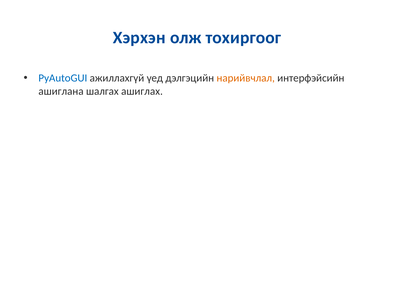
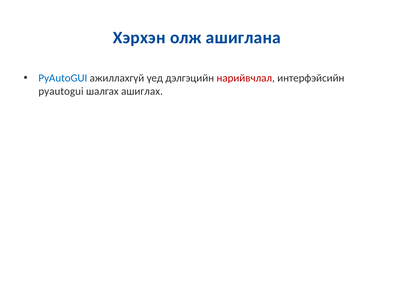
тохиргоог: тохиргоог -> ашиглана (243, 38)
нарийвчлал colour: orange -> red (246, 78)
ашиглана: ашиглана -> pyautogui (61, 91)
